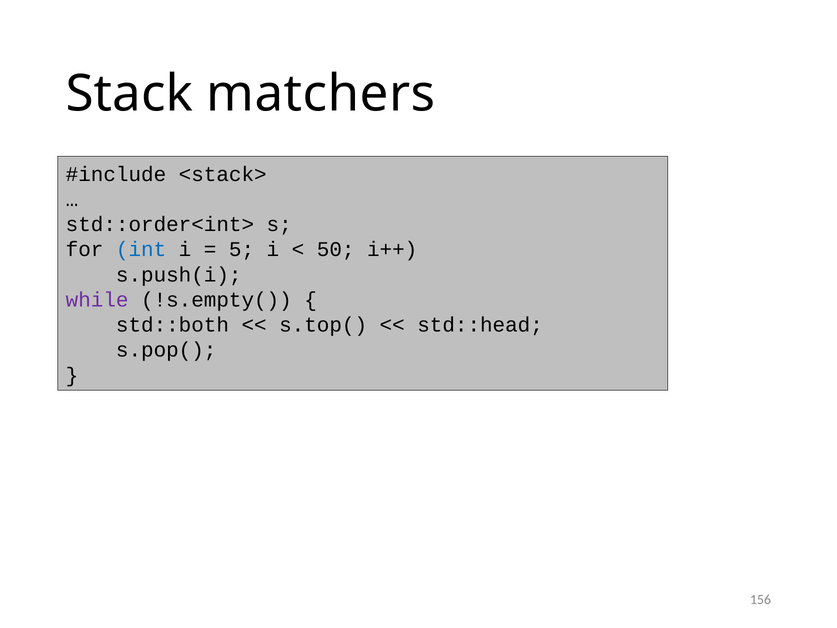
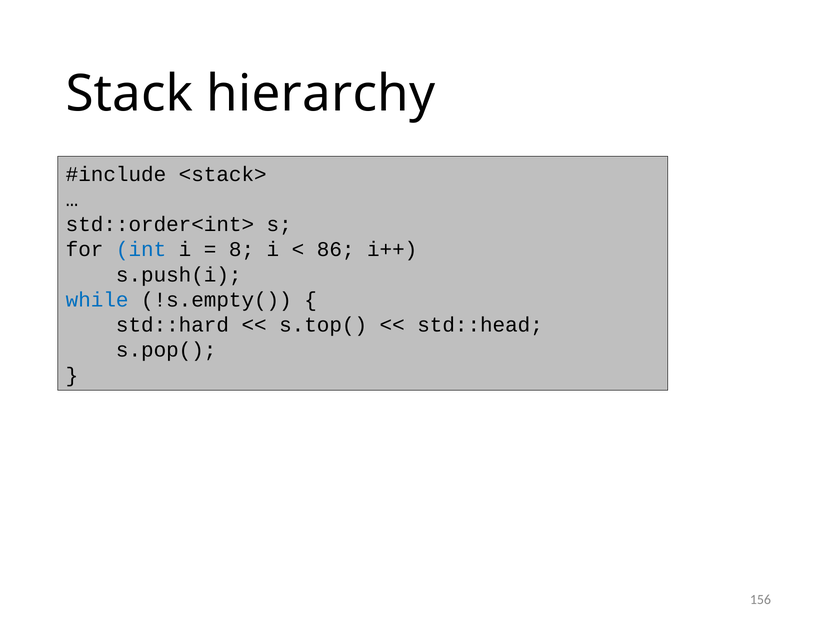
matchers: matchers -> hierarchy (321, 94)
5: 5 -> 8 (242, 249)
50: 50 -> 86 (336, 249)
while colour: purple -> blue (97, 300)
std::both: std::both -> std::hard (172, 325)
